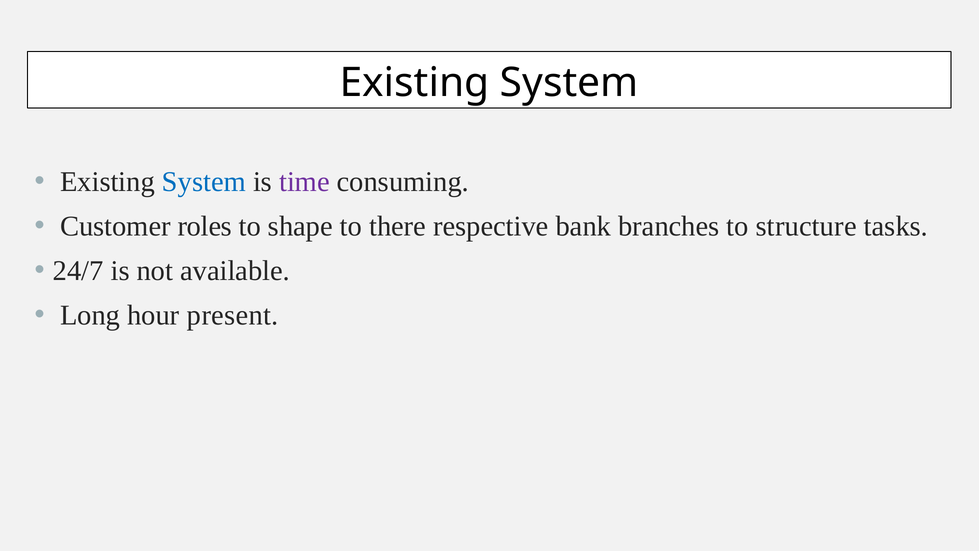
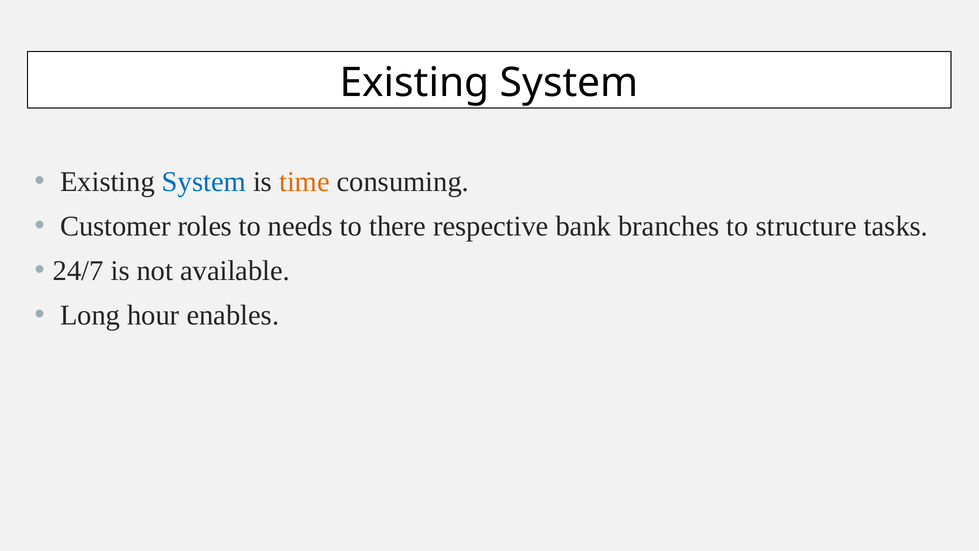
time colour: purple -> orange (304, 182)
shape: shape -> needs (300, 226)
present: present -> enables (233, 315)
